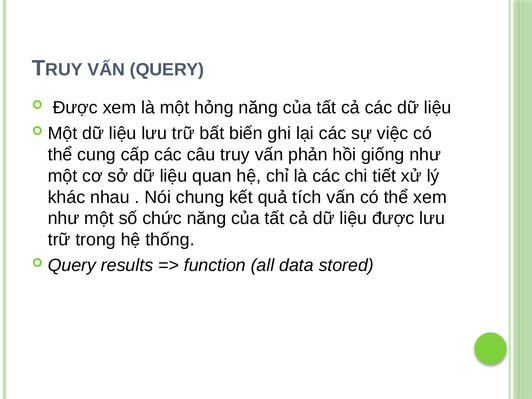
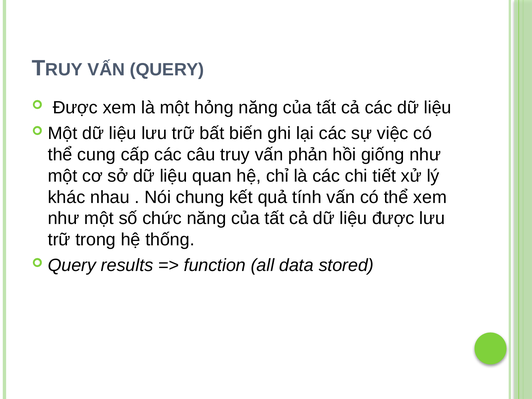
tích: tích -> tính (307, 197)
